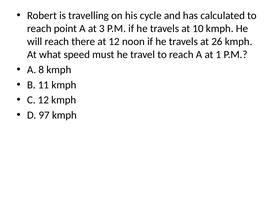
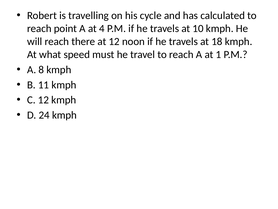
3: 3 -> 4 (102, 29)
26: 26 -> 18 (217, 41)
97: 97 -> 24 (44, 115)
